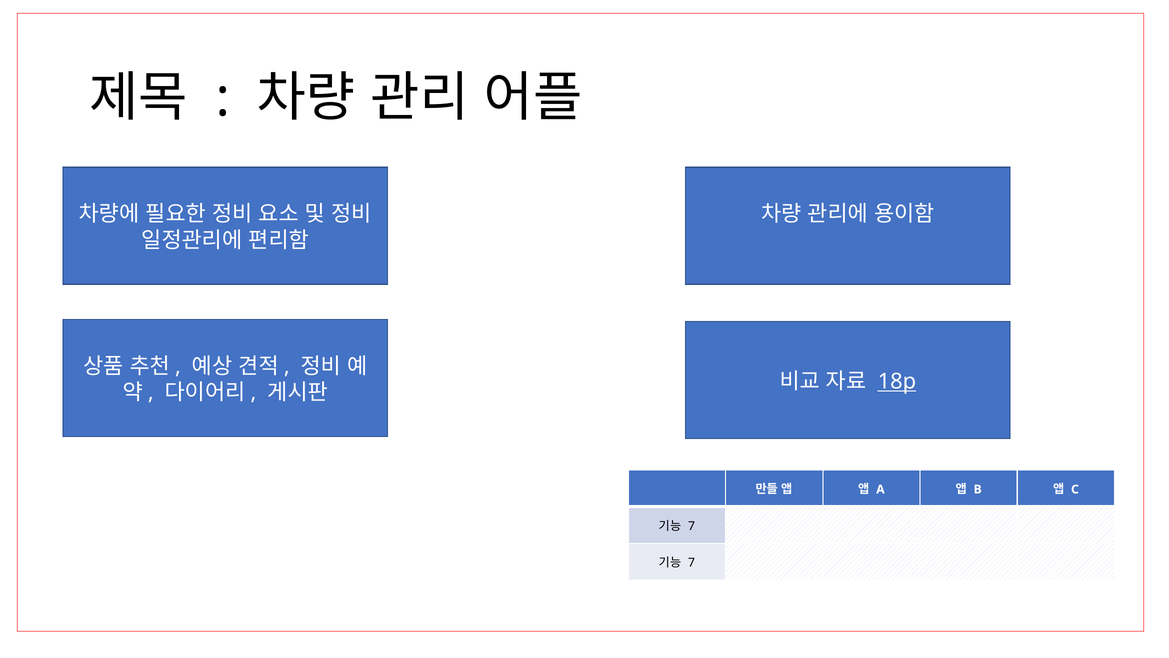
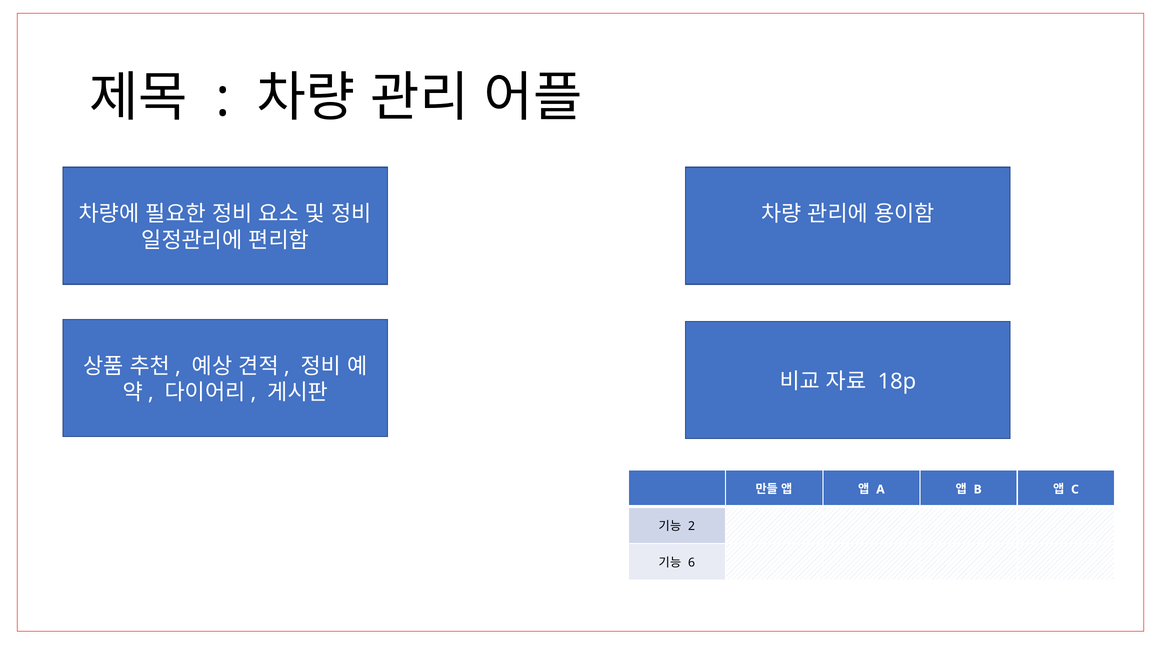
18p underline: present -> none (897, 381)
7: 7 -> 2 (692, 526)
7: 7 -> 6 (692, 563)
